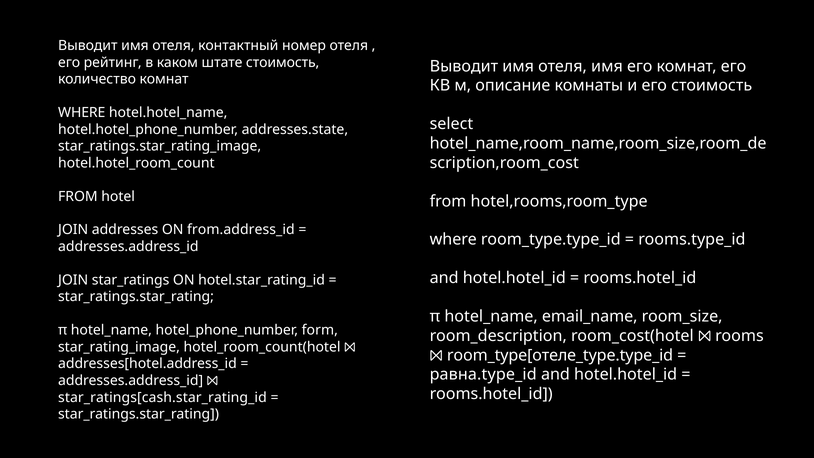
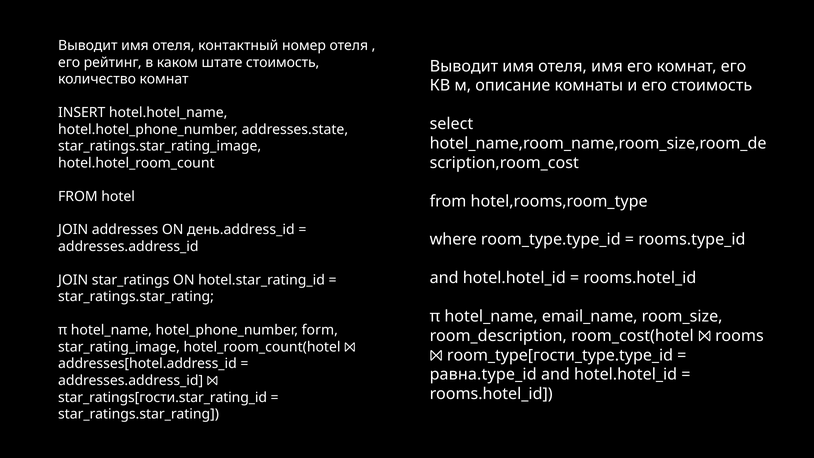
WHERE: WHERE -> INSERT (82, 113)
from.address_id: from.address_id -> день.address_id (241, 230)
room_type[отеле_type.type_id: room_type[отеле_type.type_id -> room_type[гости_type.type_id (560, 355)
star_ratings[cash.star_rating_id: star_ratings[cash.star_rating_id -> star_ratings[гости.star_rating_id (163, 397)
